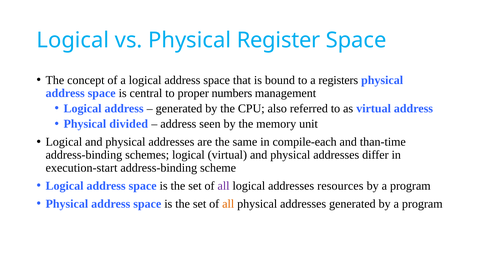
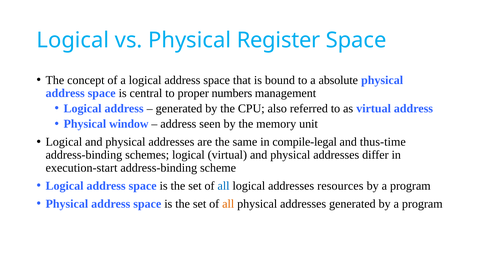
registers: registers -> absolute (338, 80)
divided: divided -> window (129, 124)
compile-each: compile-each -> compile-legal (305, 142)
than-time: than-time -> thus-time (383, 142)
all colour: purple -> blue (224, 186)
